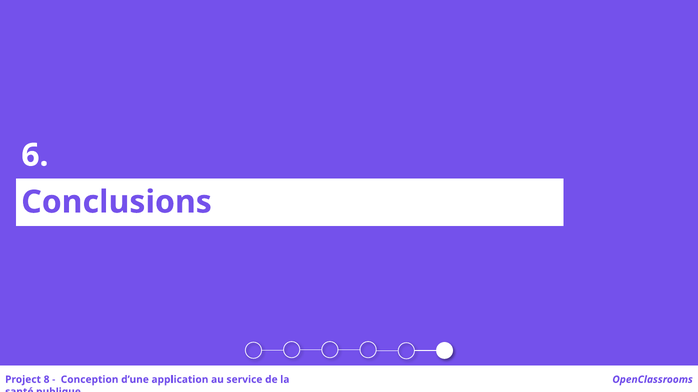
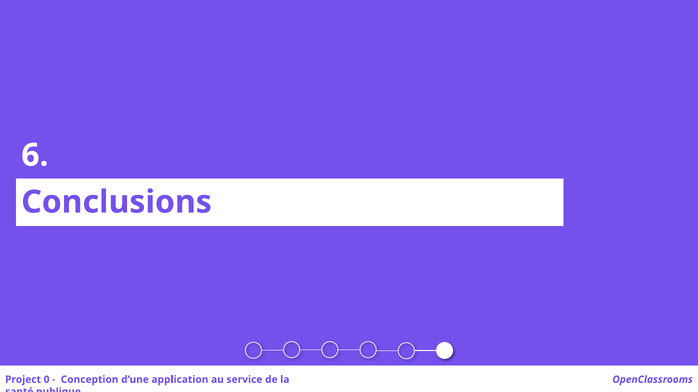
8: 8 -> 0 (47, 380)
